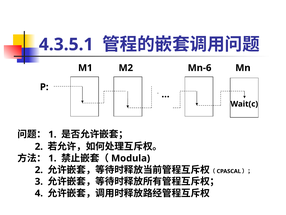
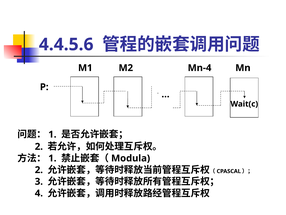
4.3.5.1: 4.3.5.1 -> 4.4.5.6 (66, 44)
Mn-6: Mn-6 -> Mn-4 (200, 68)
